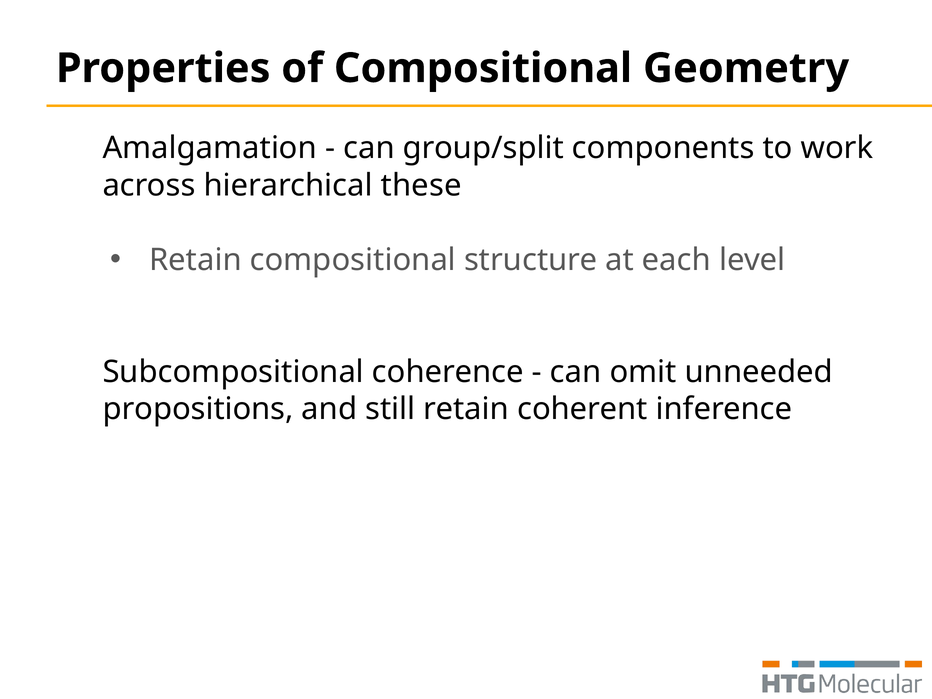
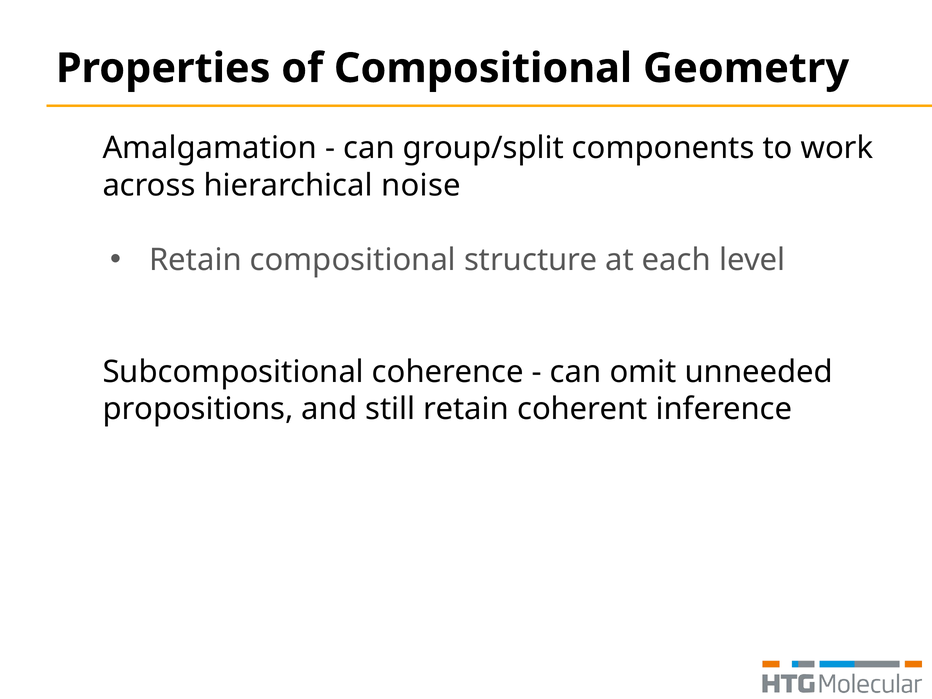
these: these -> noise (421, 186)
